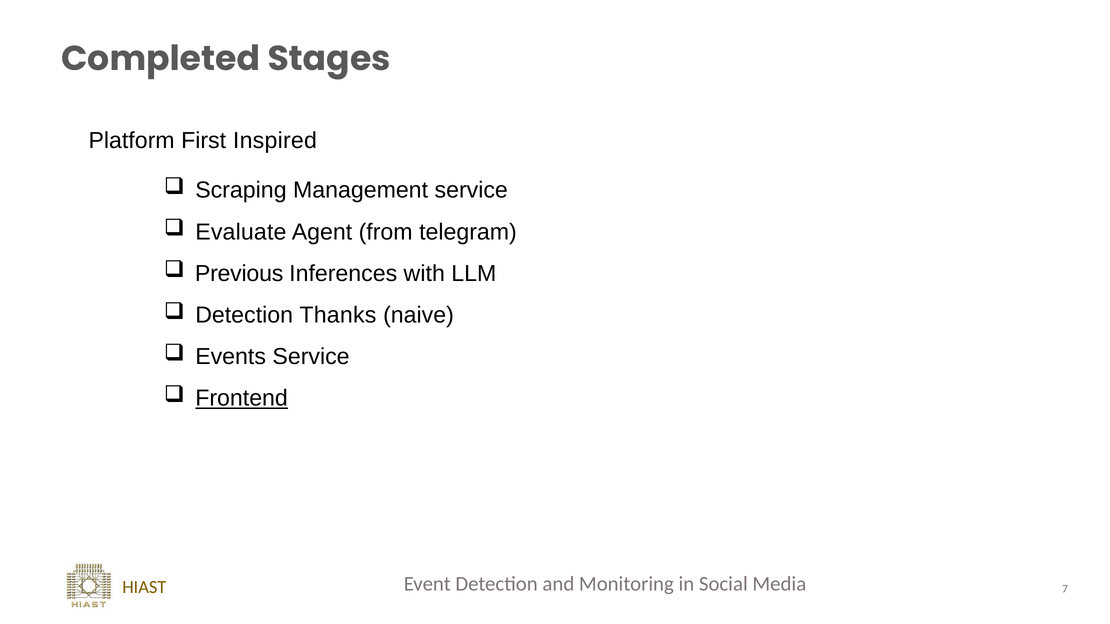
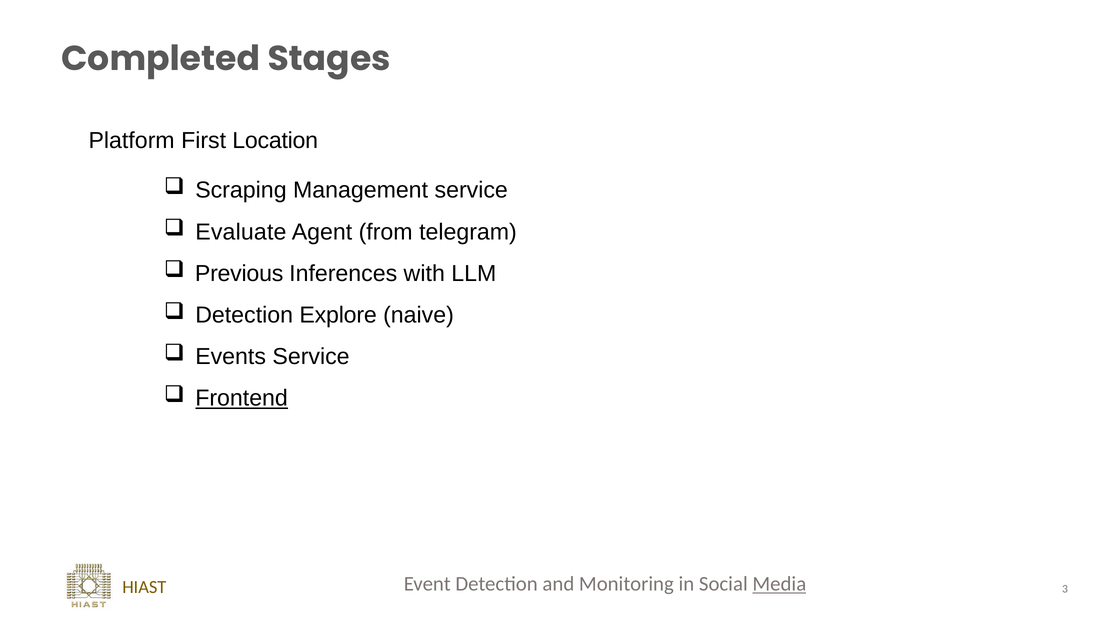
Inspired: Inspired -> Location (275, 141)
Thanks: Thanks -> Explore (338, 315)
Media underline: none -> present (779, 584)
7: 7 -> 3 (1065, 589)
